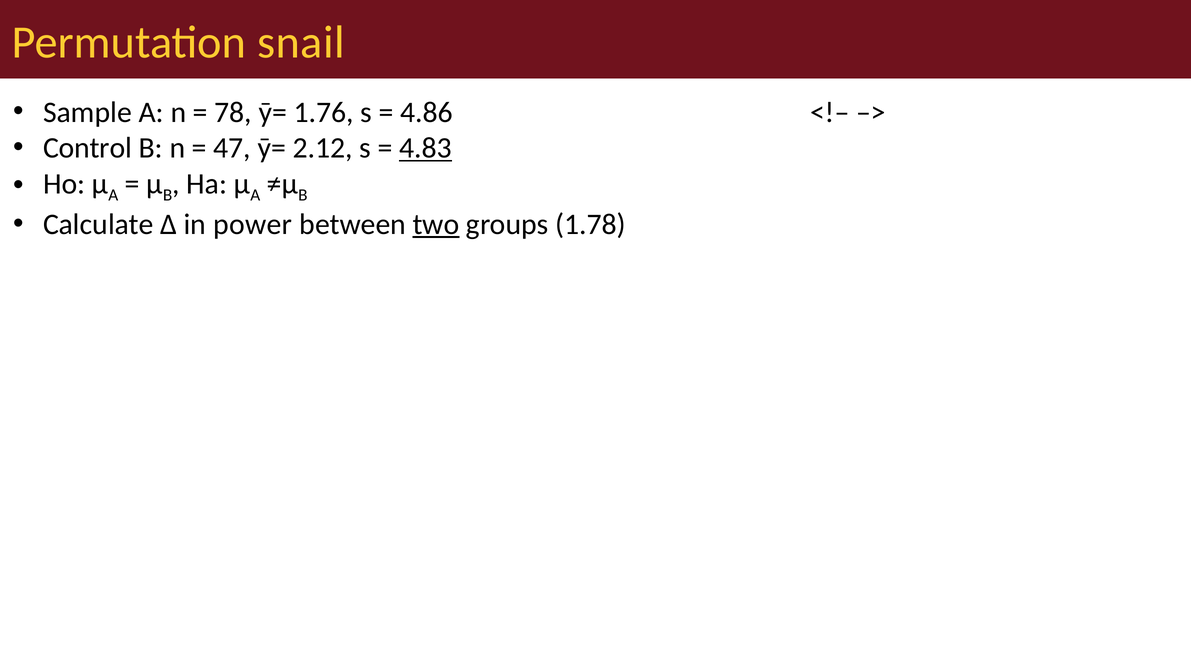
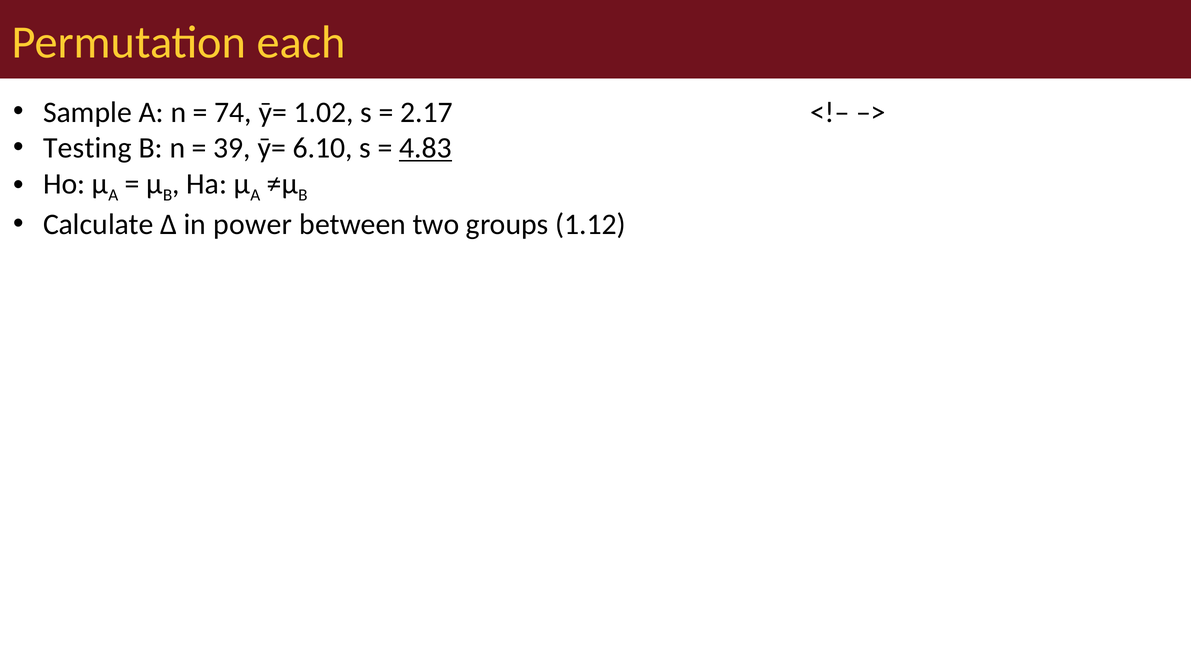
snail: snail -> each (301, 42)
78: 78 -> 74 (233, 112)
1.76: 1.76 -> 1.02 (324, 112)
4.86: 4.86 -> 2.17 (427, 112)
Control: Control -> Testing (87, 148)
47: 47 -> 39 (232, 148)
2.12: 2.12 -> 6.10 (323, 148)
two underline: present -> none (436, 224)
1.78: 1.78 -> 1.12 (590, 224)
